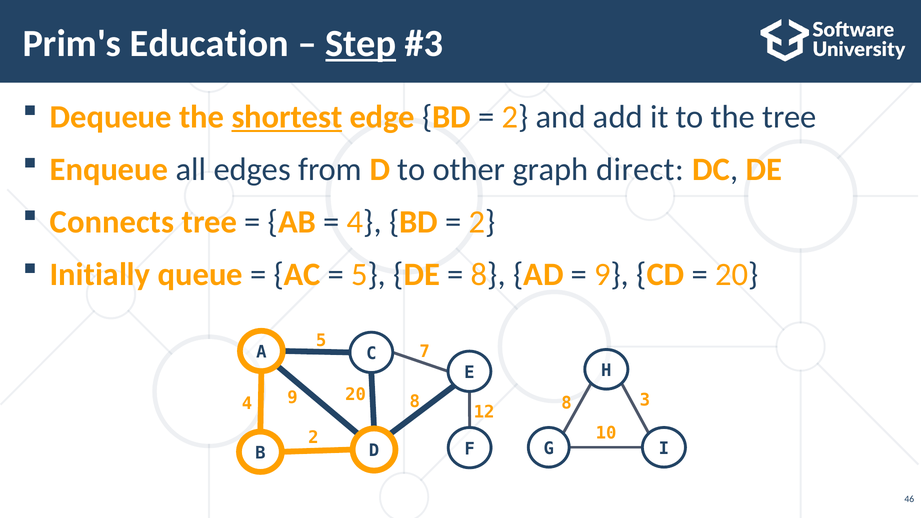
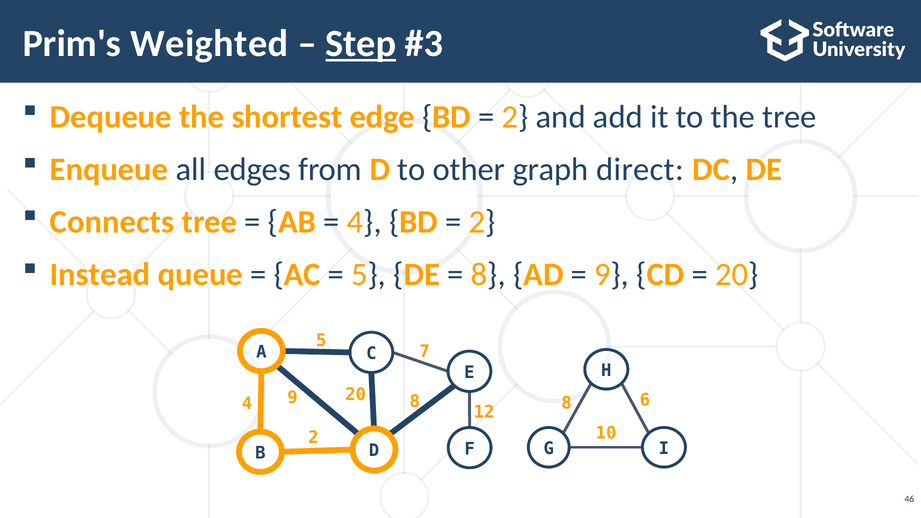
Education: Education -> Weighted (209, 44)
shortest underline: present -> none (287, 117)
Initially: Initially -> Instead (100, 275)
3: 3 -> 6 (645, 400)
